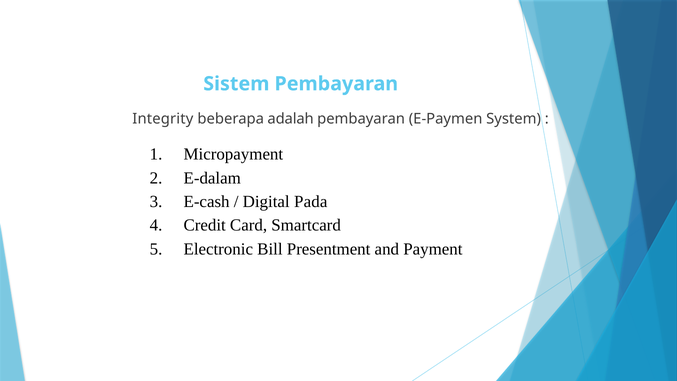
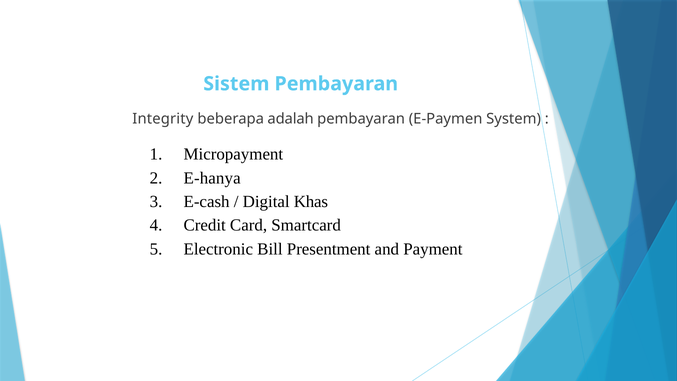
E-dalam: E-dalam -> E-hanya (212, 178)
Pada: Pada -> Khas (311, 202)
